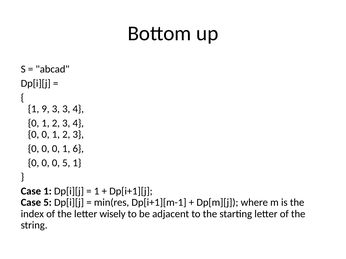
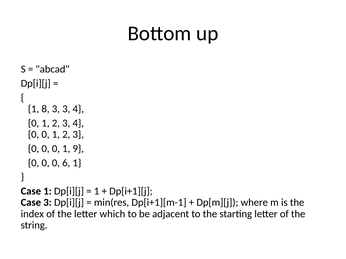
9: 9 -> 8 (46, 109)
6: 6 -> 9 (78, 149)
0 5: 5 -> 6 (66, 163)
Case 5: 5 -> 3 (48, 203)
wisely: wisely -> which (112, 214)
